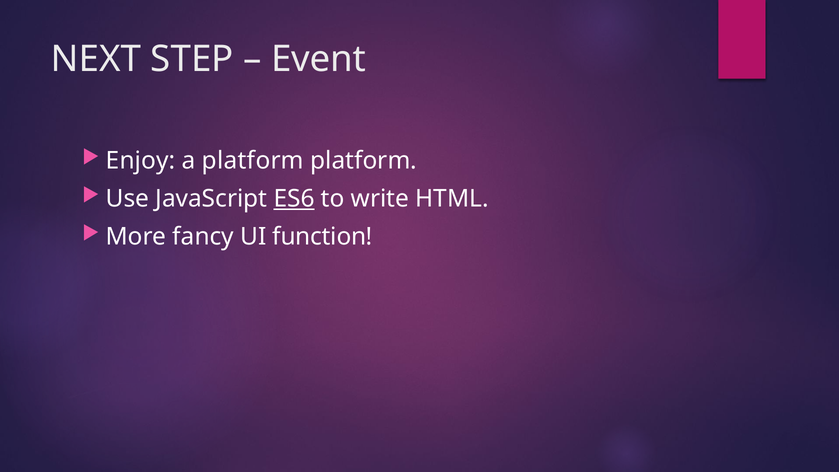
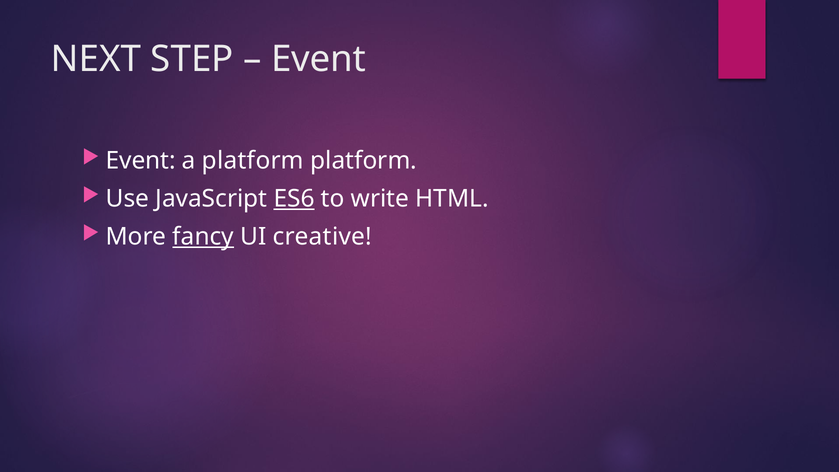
Enjoy: Enjoy -> Event (141, 161)
fancy underline: none -> present (203, 237)
function: function -> creative (322, 237)
